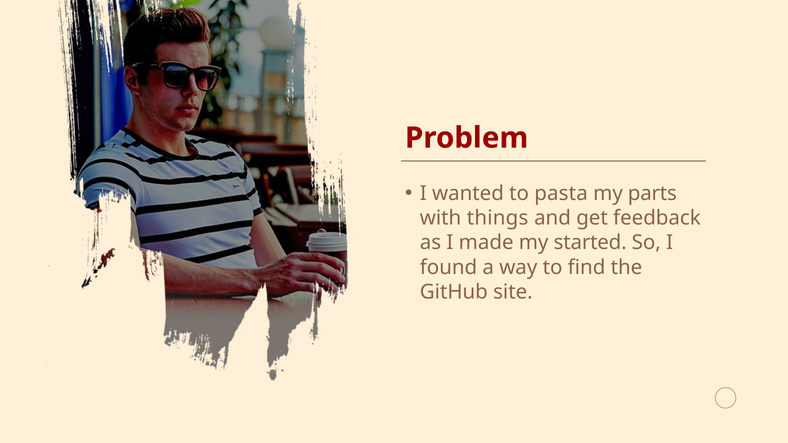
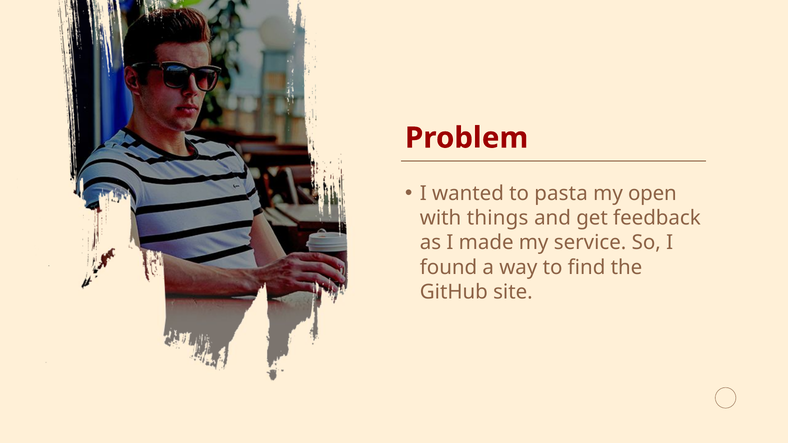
parts: parts -> open (652, 194)
started: started -> service (590, 243)
